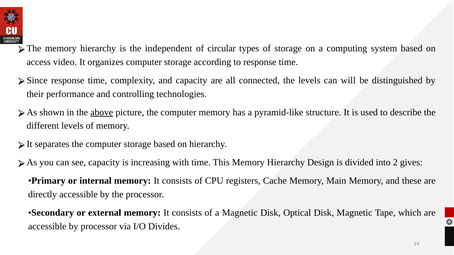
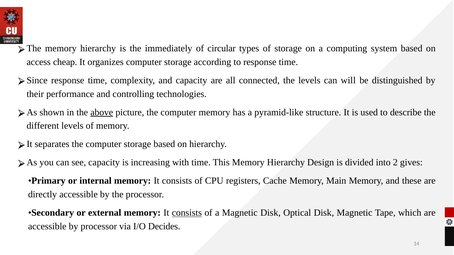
independent: independent -> immediately (169, 48)
video: video -> cheap (65, 62)
consists underline: none -> present (187, 213)
Divides: Divides -> Decides (164, 227)
